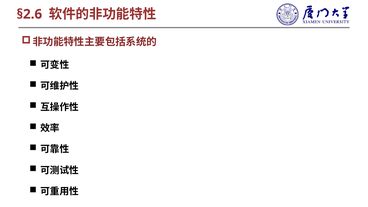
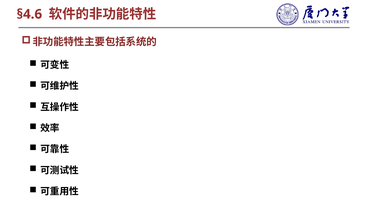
§2.6: §2.6 -> §4.6 (29, 14)
